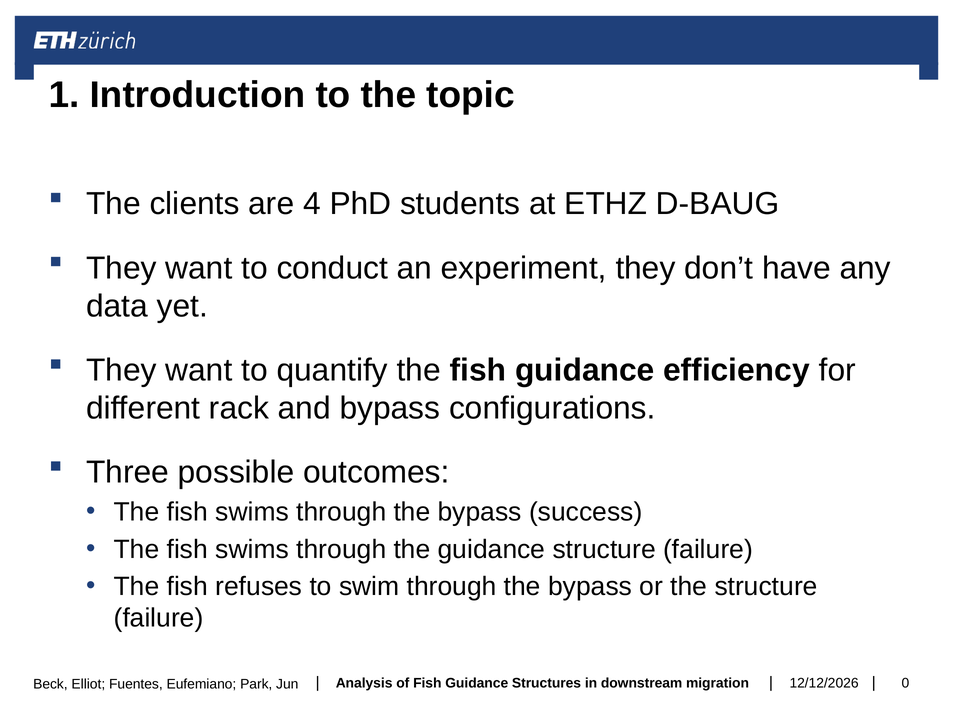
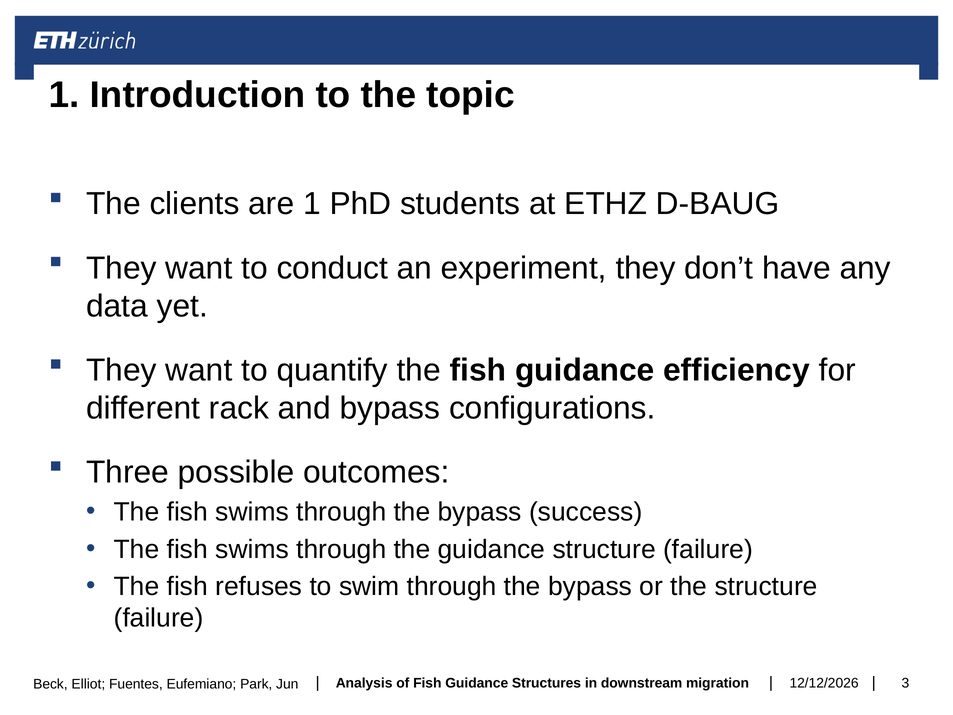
are 4: 4 -> 1 (312, 204)
0: 0 -> 3 (905, 683)
